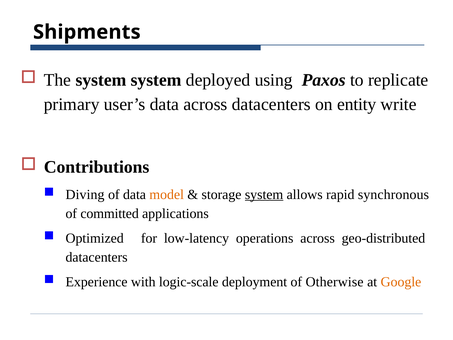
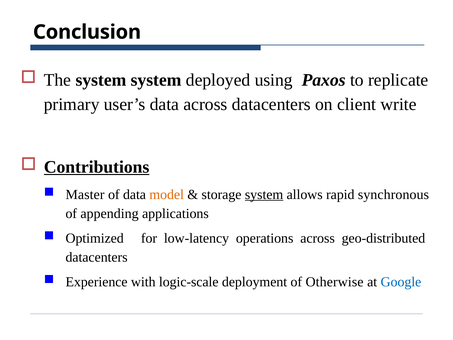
Shipments: Shipments -> Conclusion (87, 32)
entity: entity -> client (357, 104)
Contributions underline: none -> present (97, 167)
Diving: Diving -> Master (85, 194)
committed: committed -> appending (110, 213)
Google colour: orange -> blue (401, 282)
